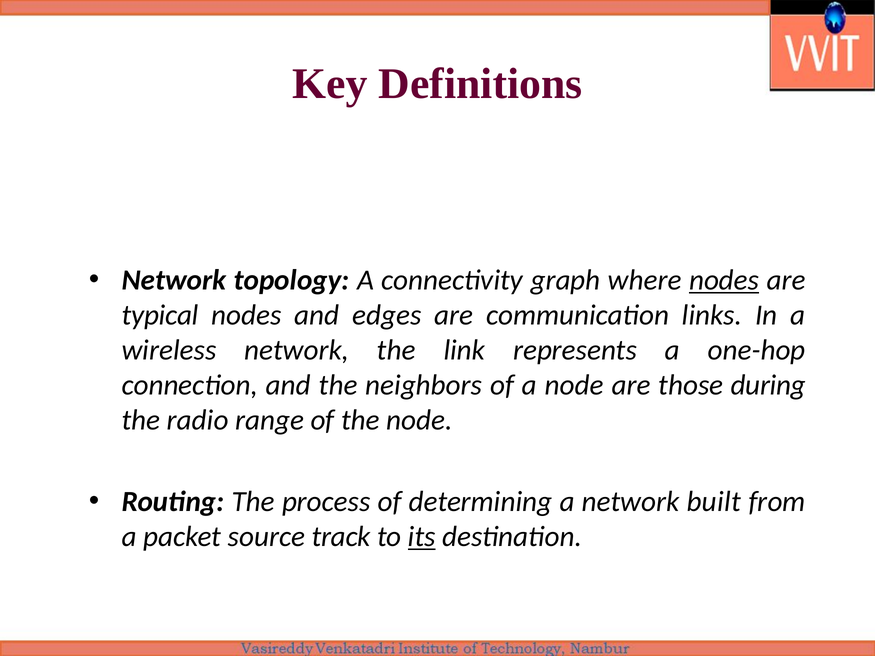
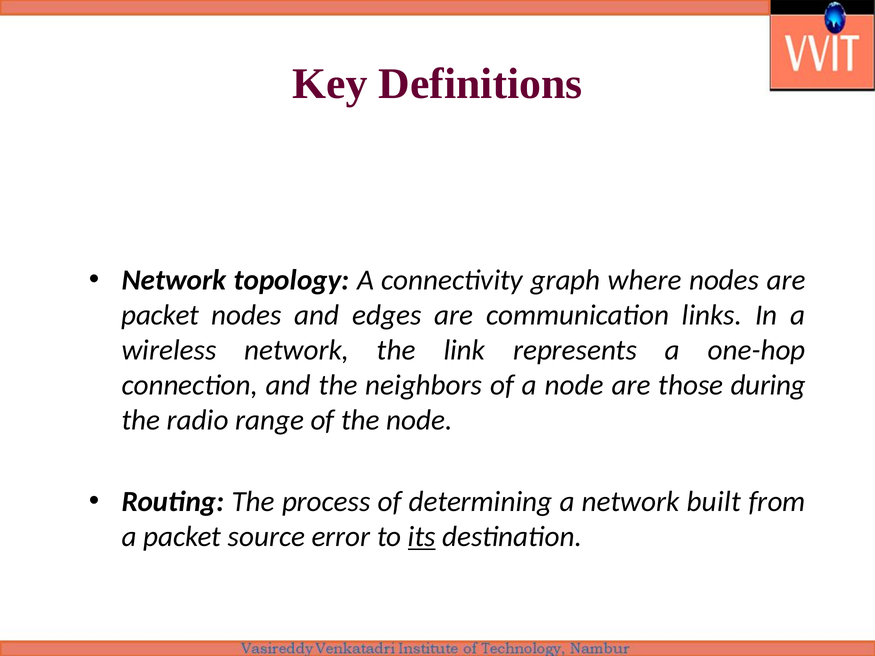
nodes underline: present -> none (724, 280)
typical: typical -> packet (160, 315)
track: track -> error (341, 537)
